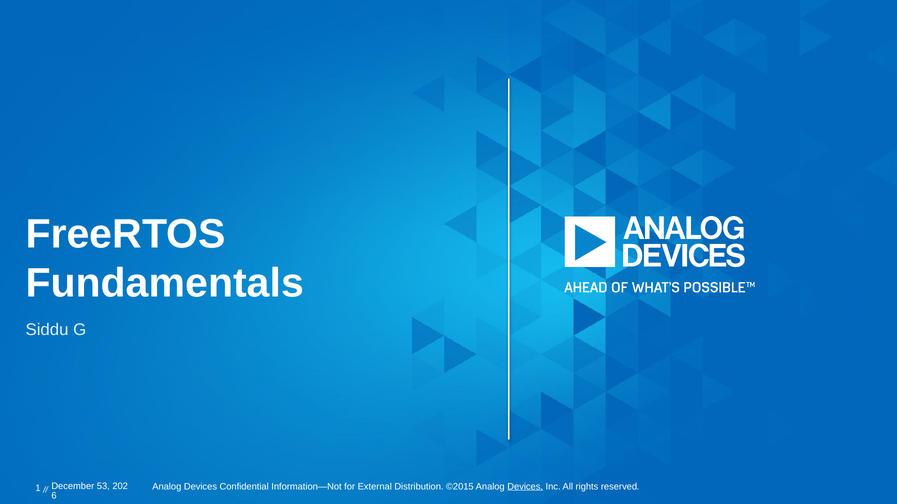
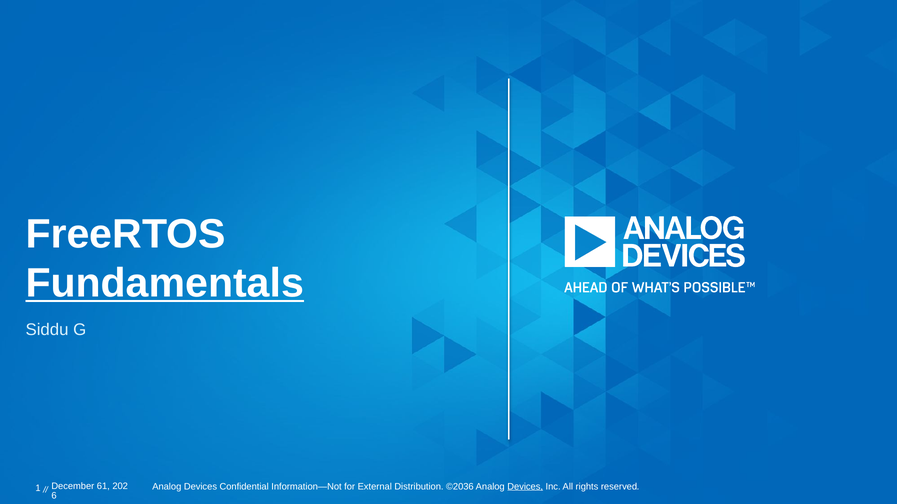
Fundamentals underline: none -> present (165, 284)
©2015: ©2015 -> ©2036 (460, 487)
53: 53 -> 61 (103, 487)
